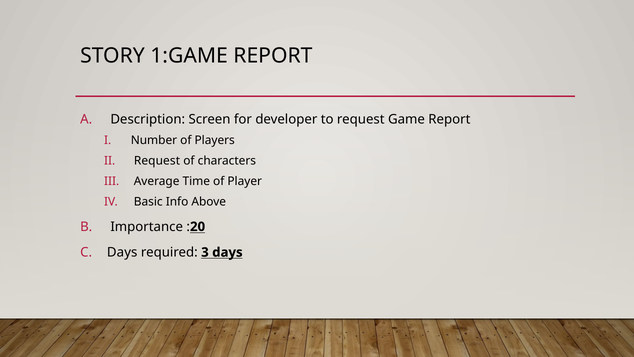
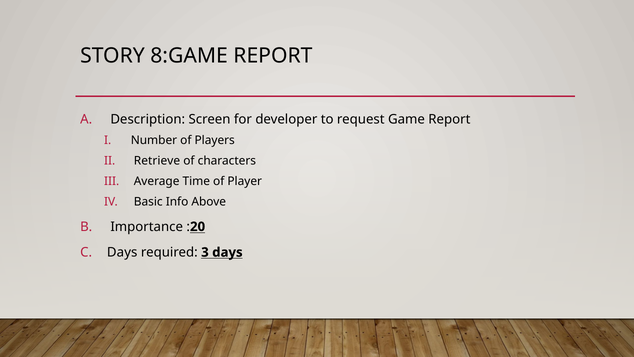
1:GAME: 1:GAME -> 8:GAME (189, 56)
Request: Request -> Retrieve (157, 161)
